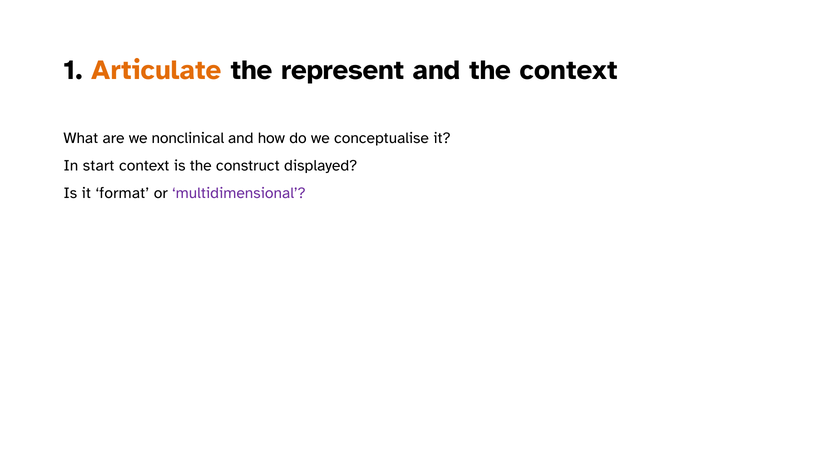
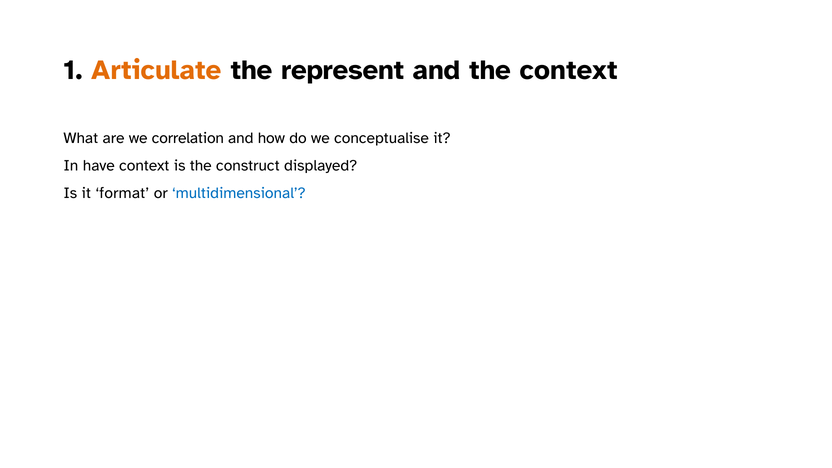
nonclinical: nonclinical -> correlation (188, 138)
start: start -> have (99, 166)
multidimensional colour: purple -> blue (239, 193)
